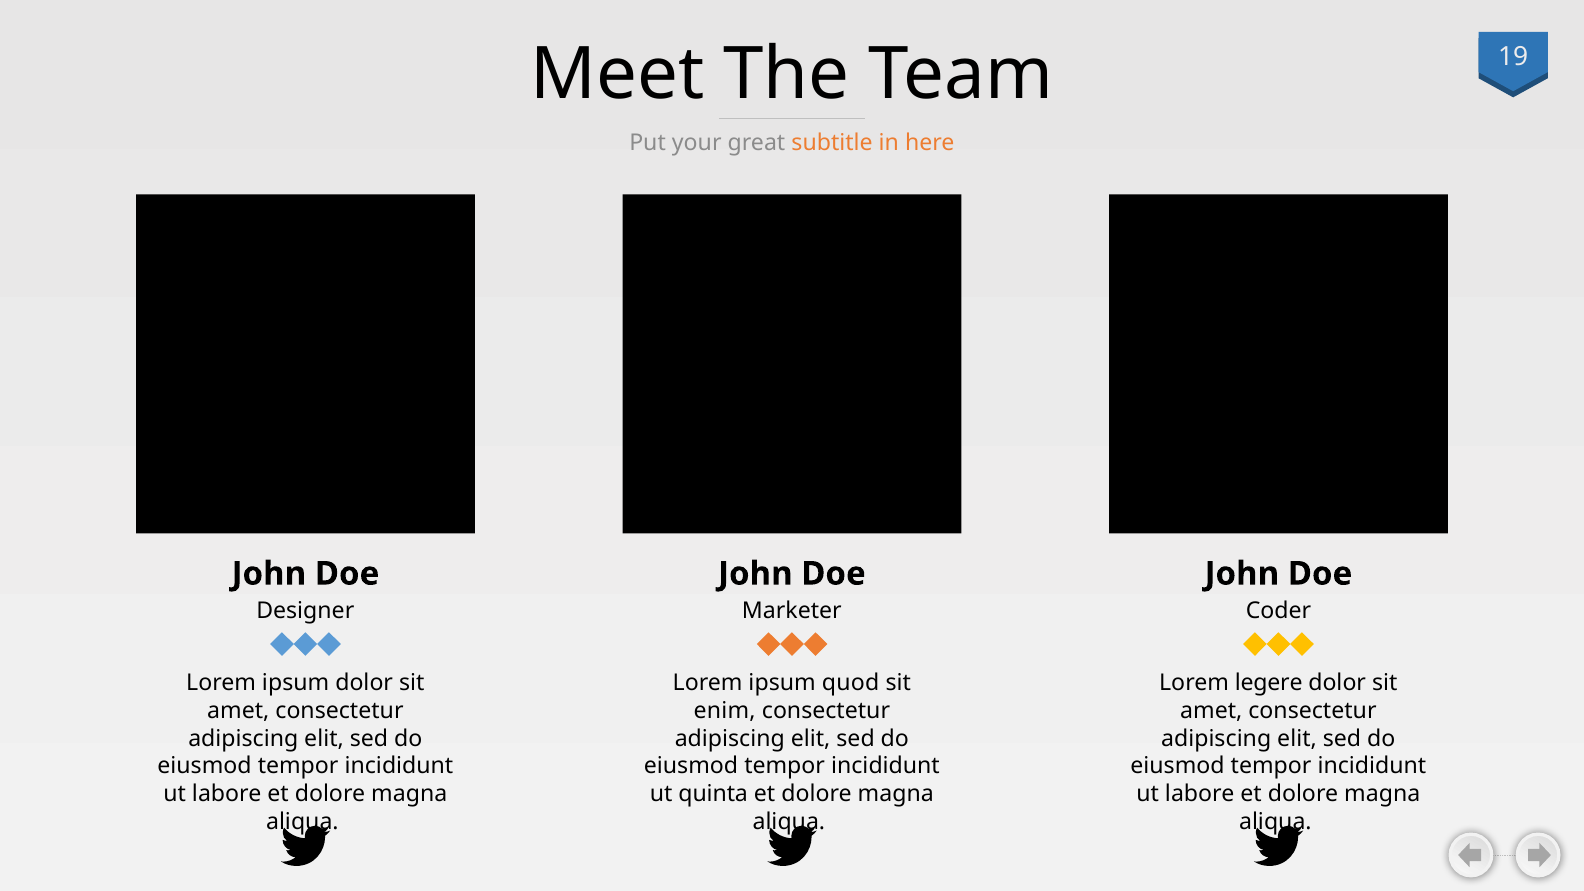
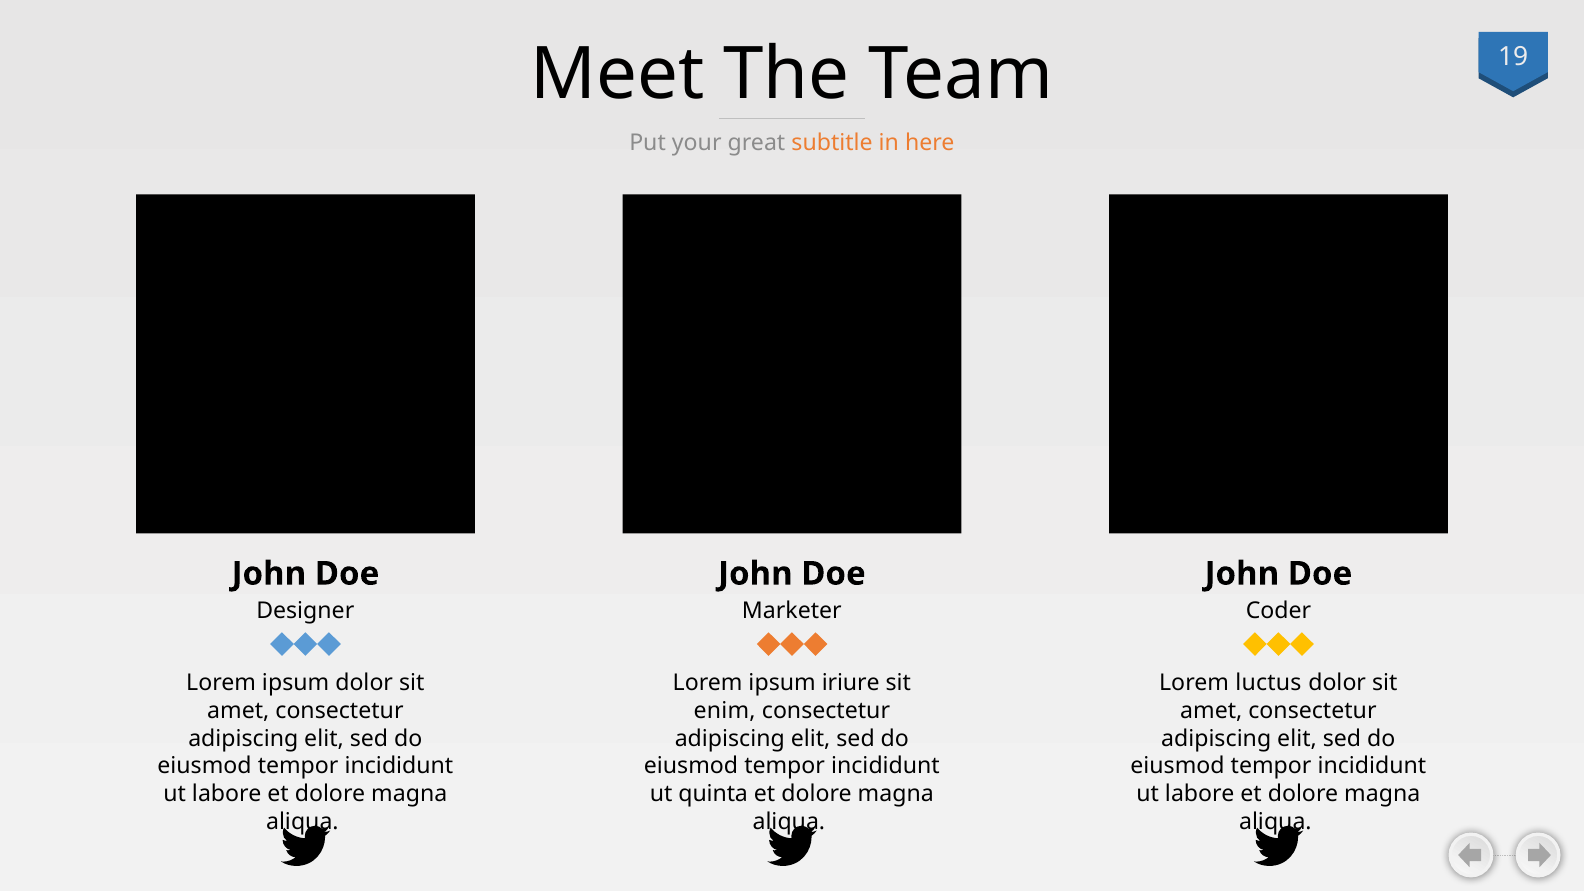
quod: quod -> iriure (851, 683)
legere: legere -> luctus (1268, 683)
